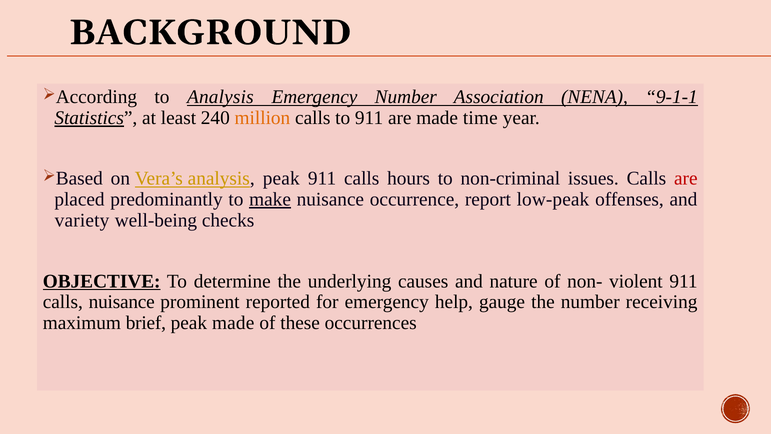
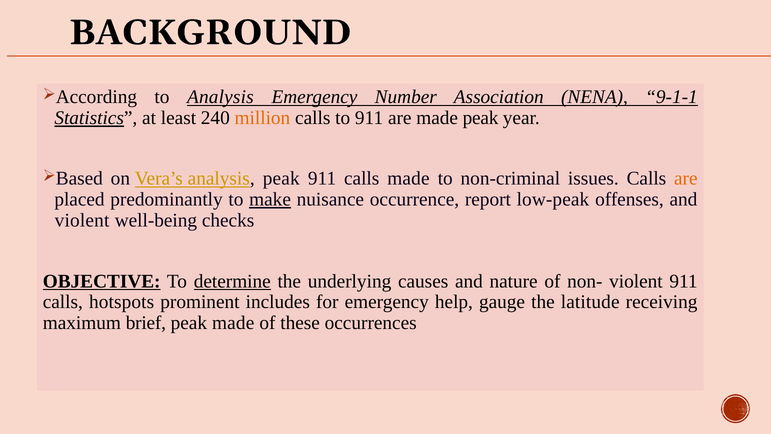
made time: time -> peak (481, 118)
calls hours: hours -> made (408, 178)
are colour: red -> orange (686, 178)
variety: variety -> violent (82, 220)
determine underline: none -> present (232, 281)
calls nuisance: nuisance -> hotspots (122, 302)
reported: reported -> includes (278, 302)
the number: number -> latitude (590, 302)
